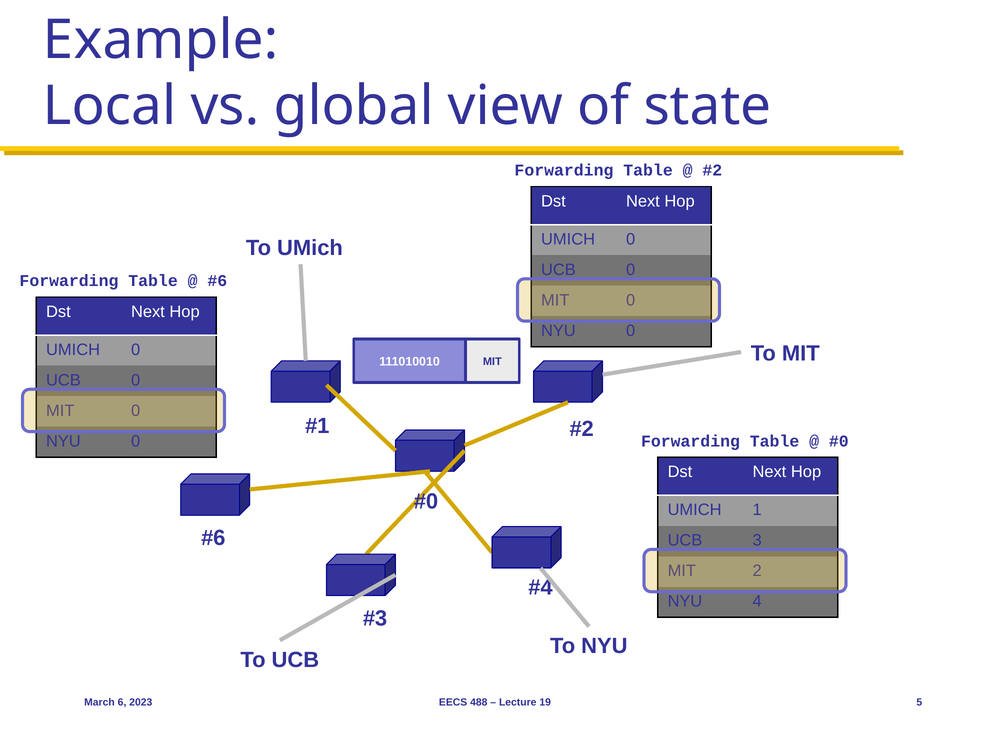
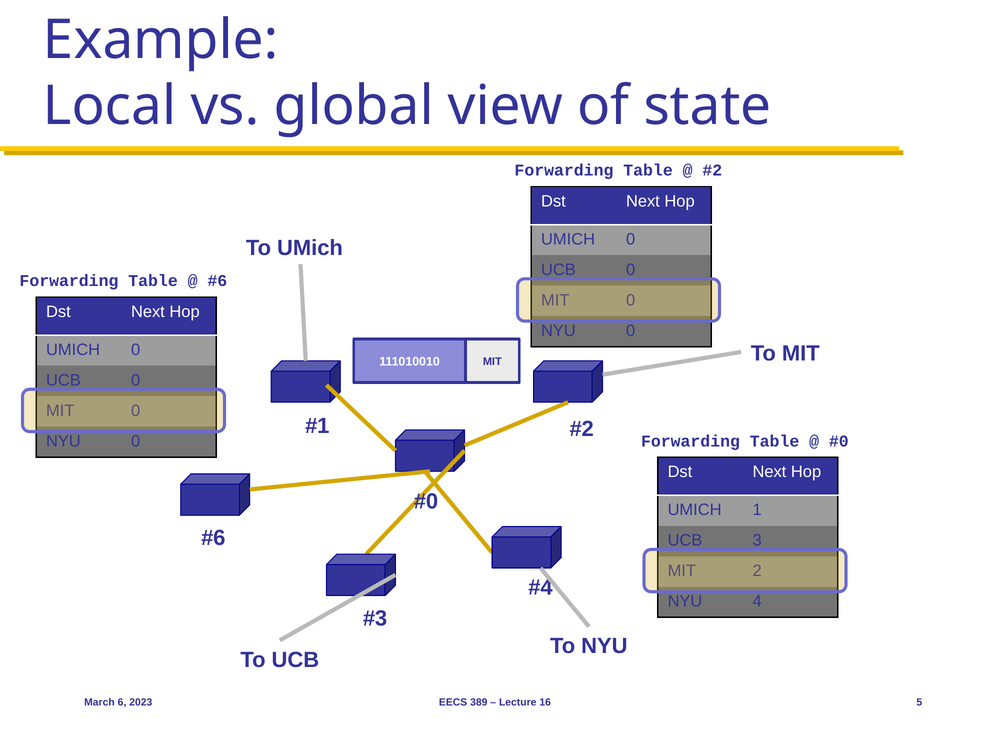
488: 488 -> 389 (479, 702)
19: 19 -> 16 (545, 702)
